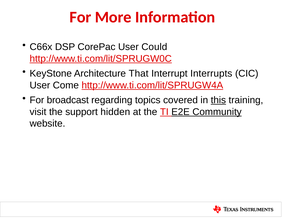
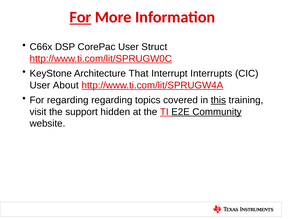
For underline: none -> present (80, 17)
Could: Could -> Struct (154, 47)
Come: Come -> About (66, 85)
For broadcast: broadcast -> regarding (68, 100)
